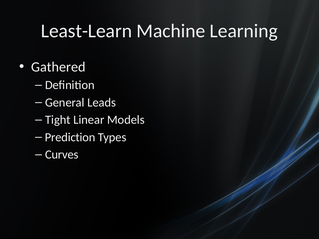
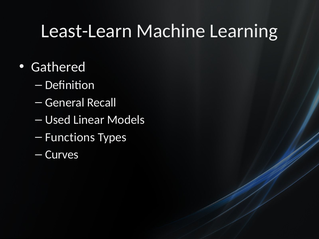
Leads: Leads -> Recall (102, 103)
Tight: Tight -> Used (58, 120)
Prediction: Prediction -> Functions (70, 137)
